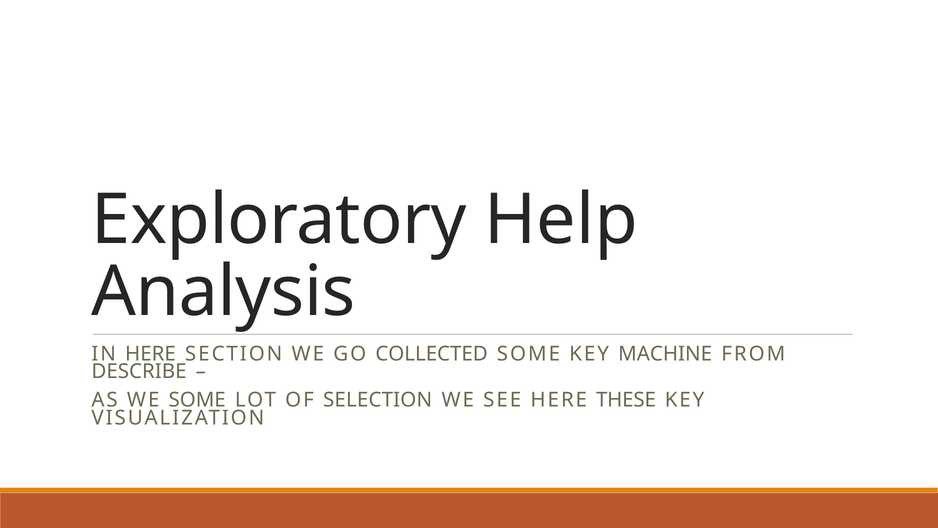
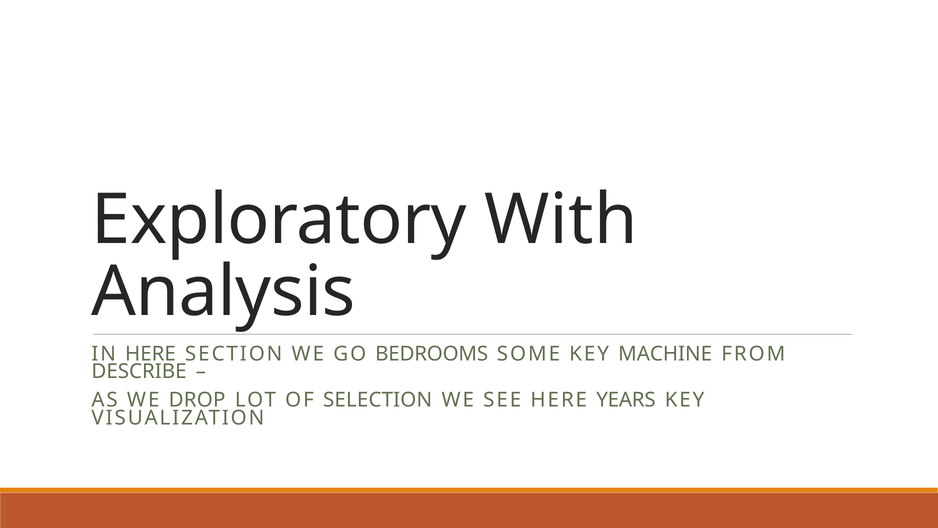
Help: Help -> With (561, 220)
COLLECTED: COLLECTED -> BEDROOMS (432, 354)
WE SOME: SOME -> DROP (197, 400)
THESE: THESE -> YEARS (626, 400)
